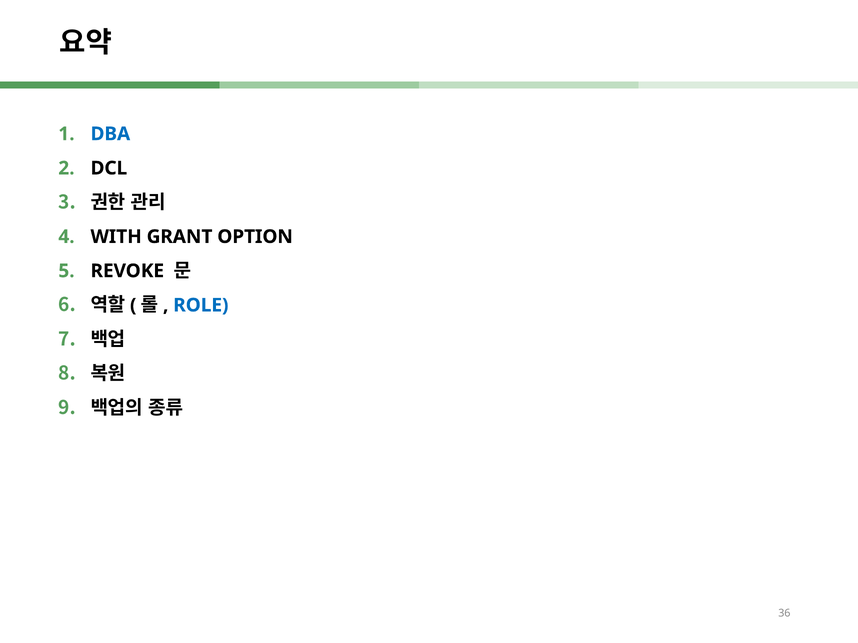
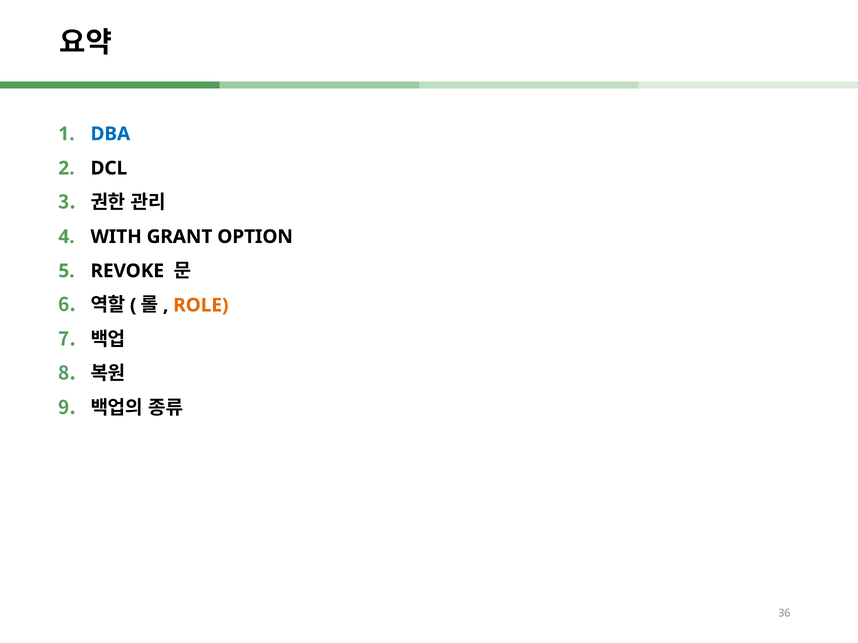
ROLE colour: blue -> orange (201, 305)
